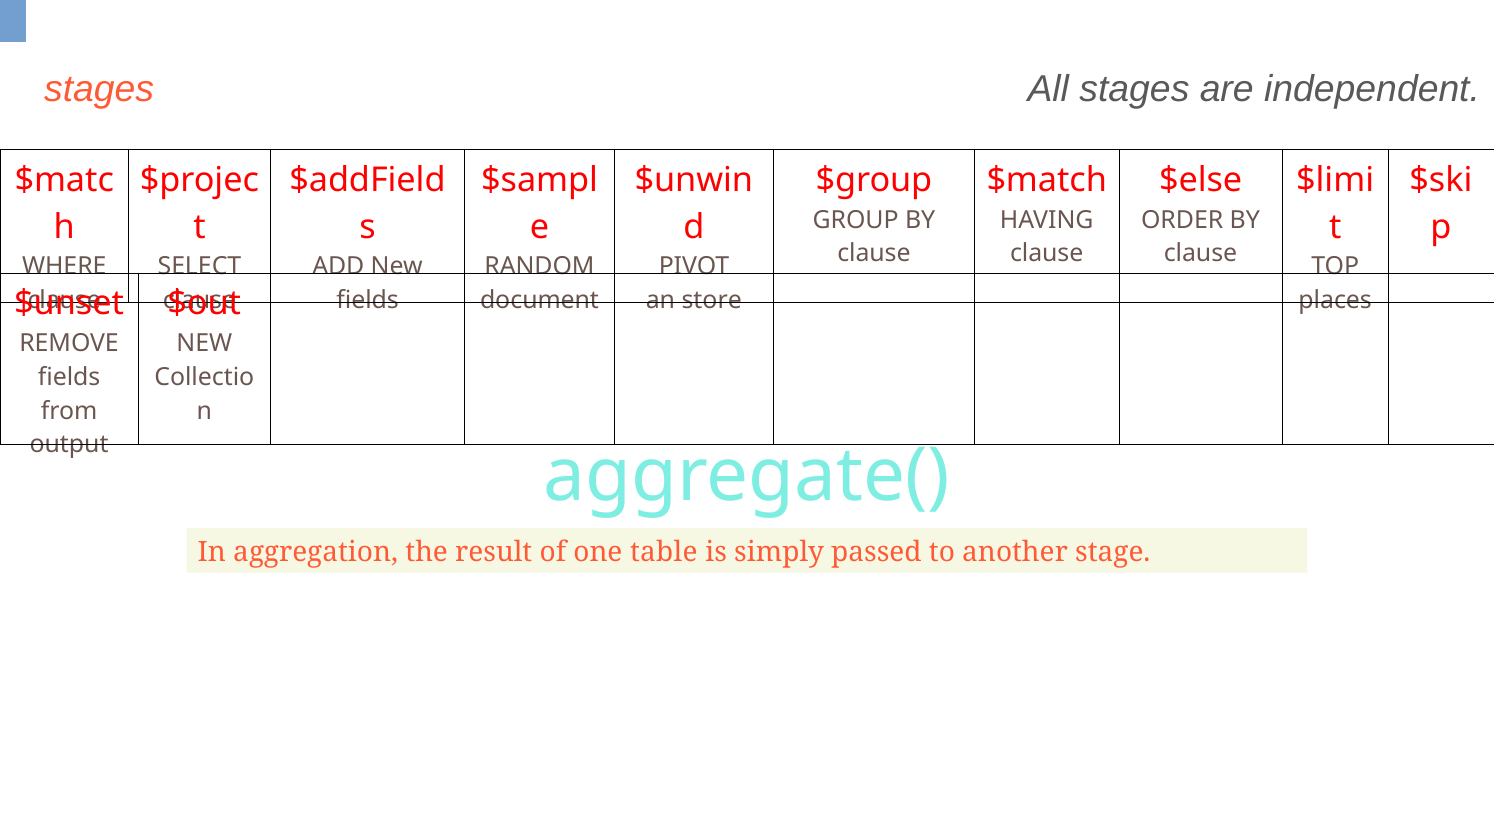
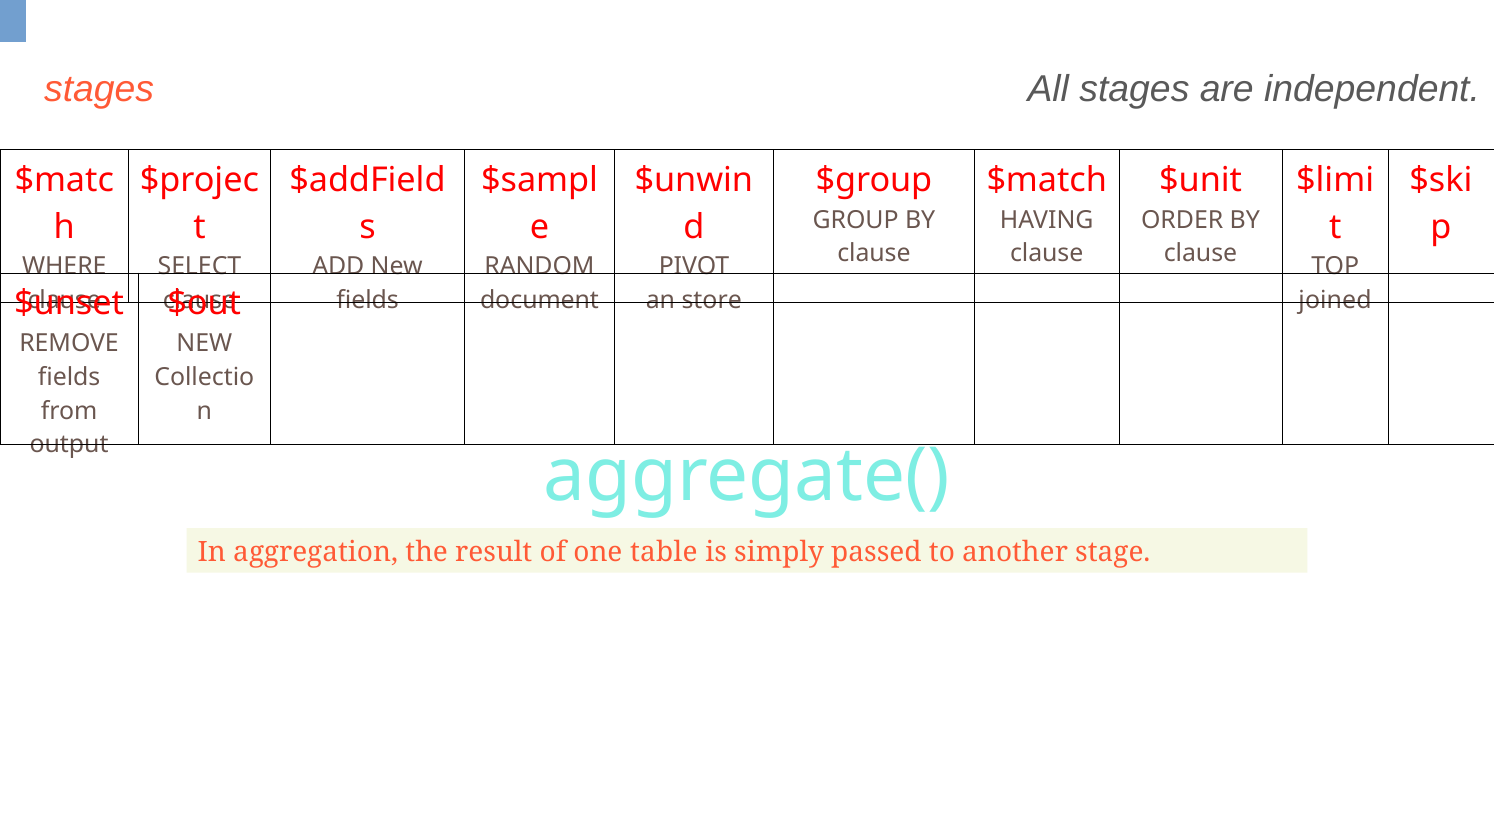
$else: $else -> $unit (1201, 180)
places: places -> joined (1335, 300)
